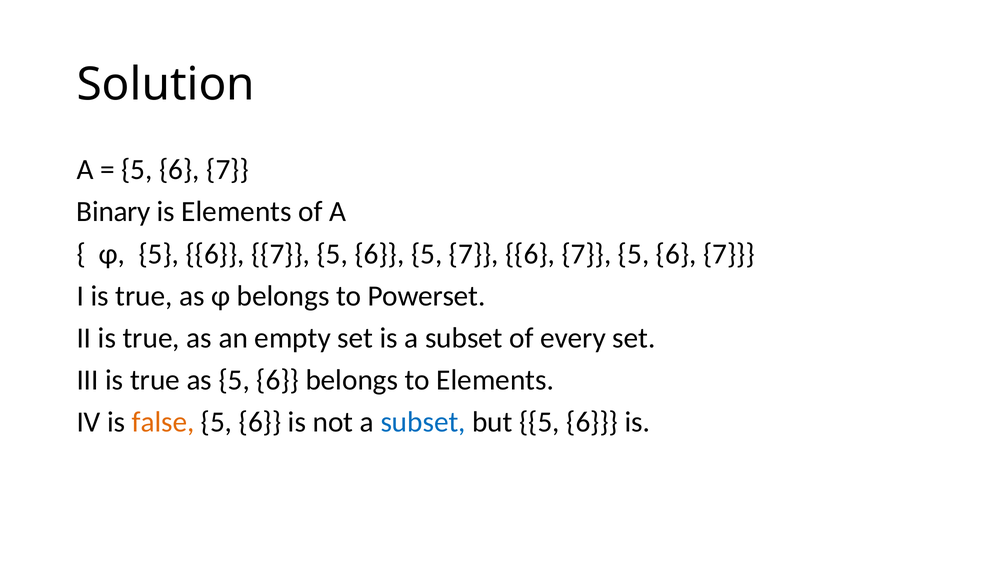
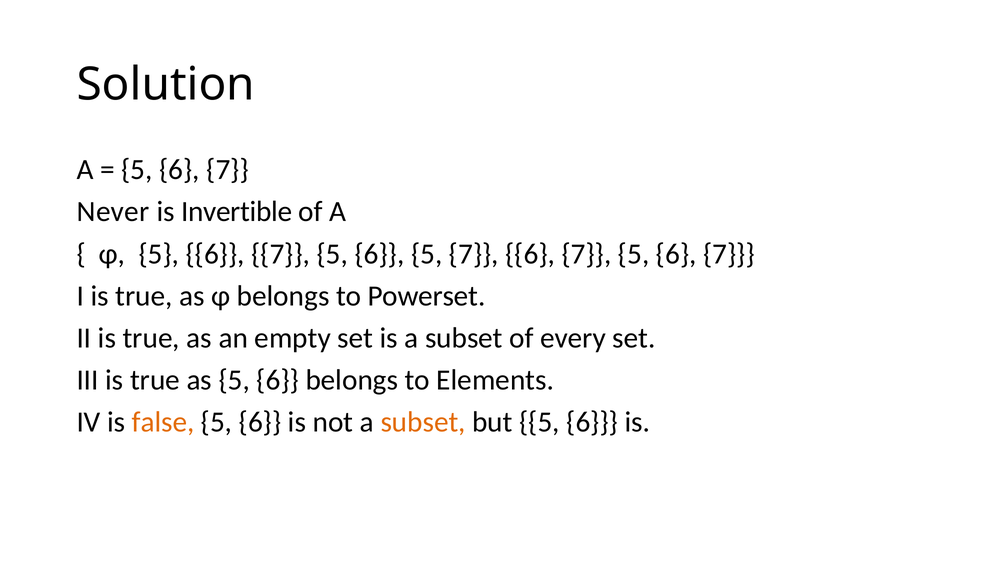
Binary: Binary -> Never (113, 212)
is Elements: Elements -> Invertible (237, 212)
subset colour: blue -> orange (423, 422)
